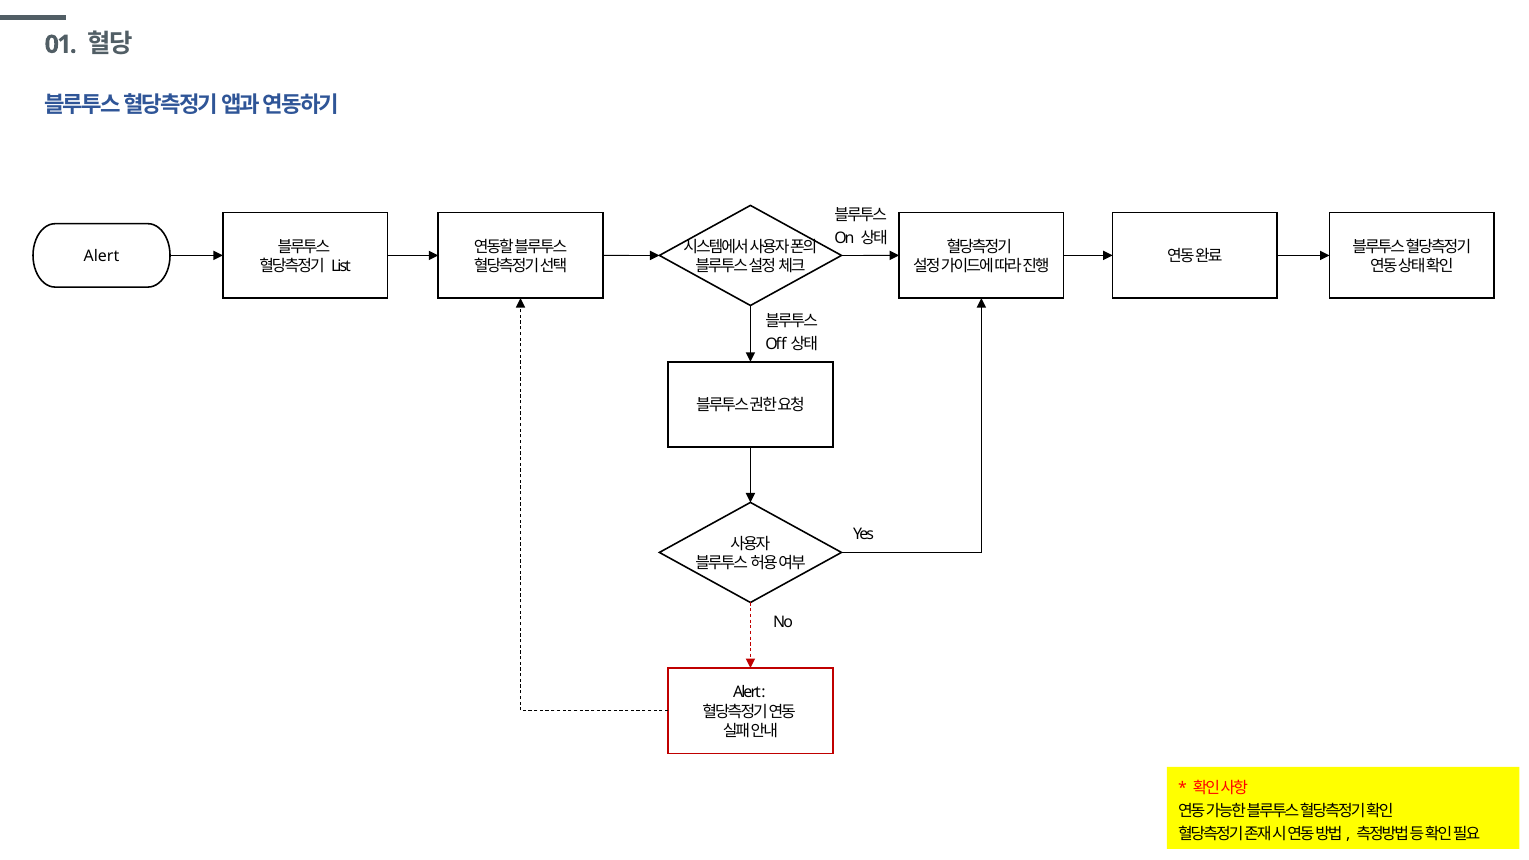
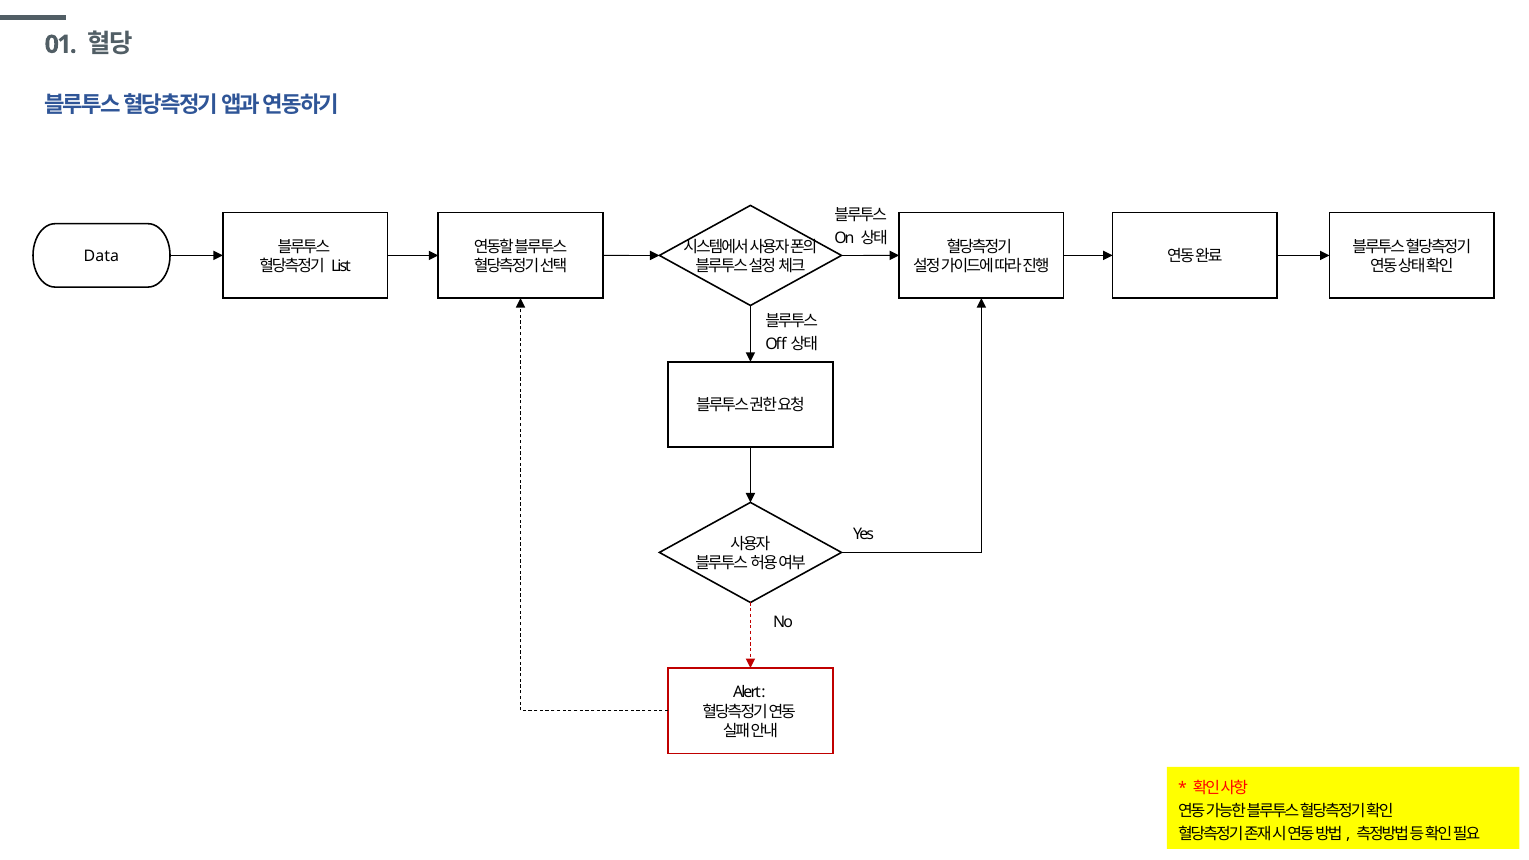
Alert: Alert -> Data (101, 256)
